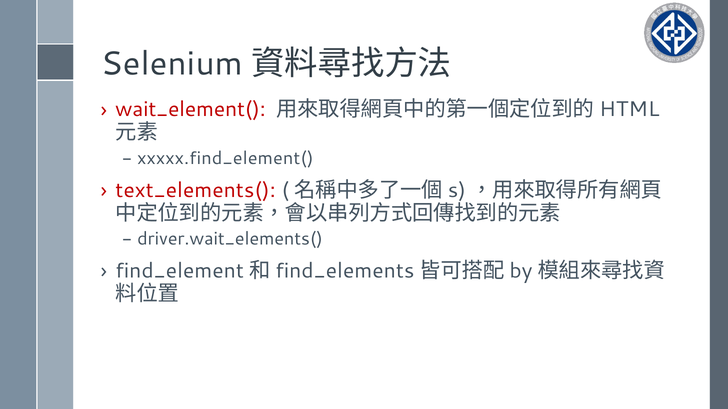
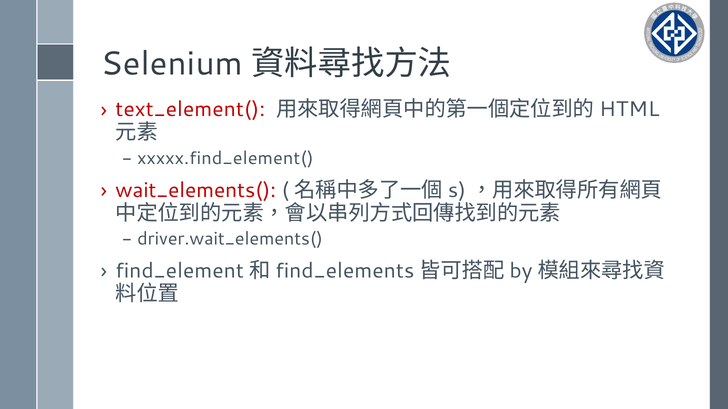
wait_element(: wait_element( -> text_element( (190, 110)
text_elements(: text_elements( -> wait_elements( (196, 190)
